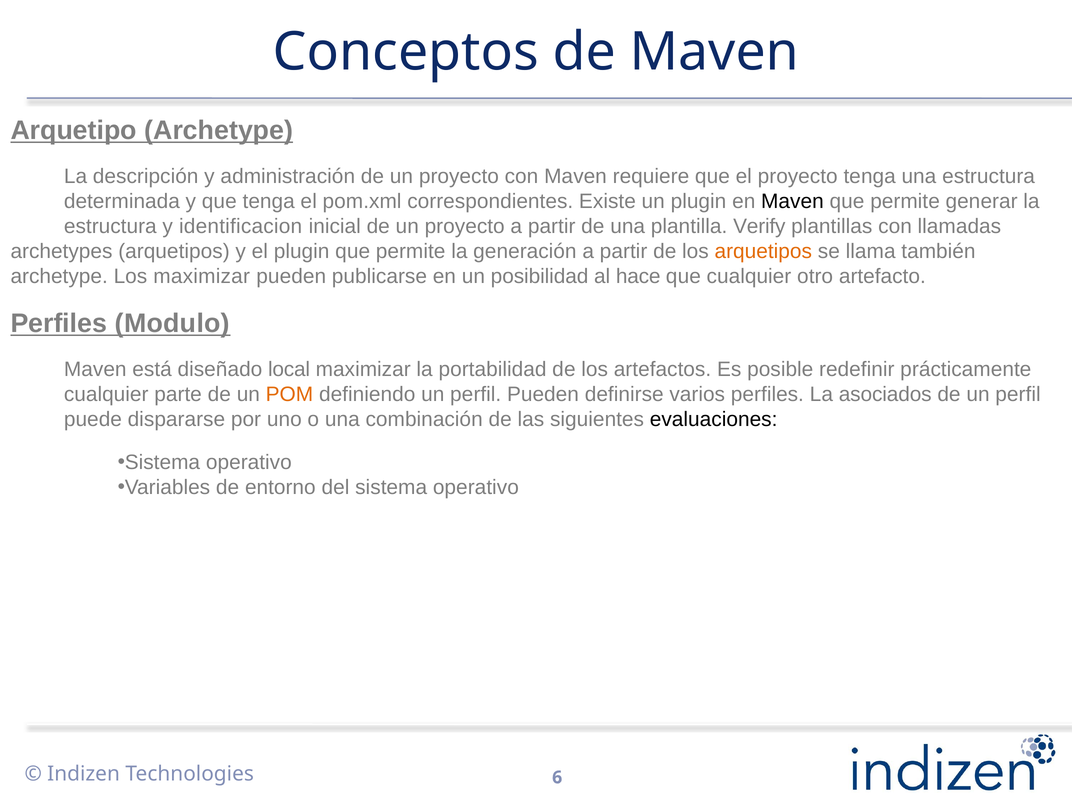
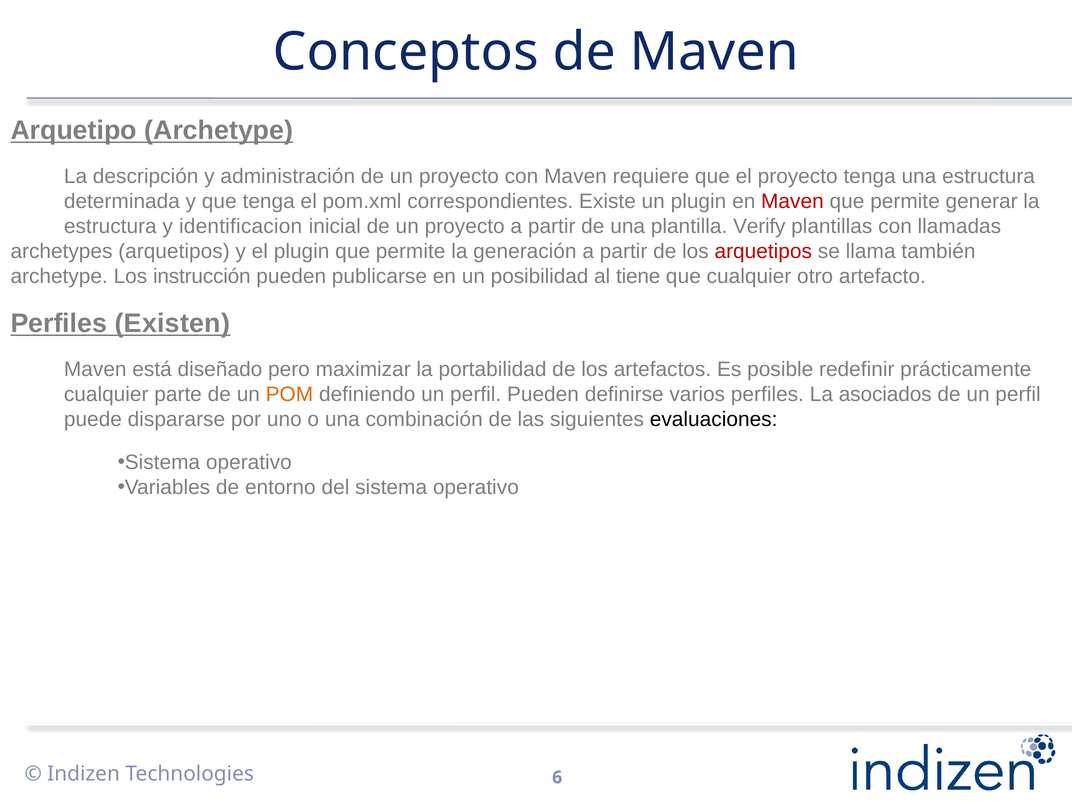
Maven colour: black -> red (792, 201)
arquetipos colour: orange -> red (763, 252)
Los maximizar: maximizar -> instrucción (202, 277)
hace: hace -> tiene (638, 277)
Modulo: Modulo -> Existen (172, 323)
local: local -> pero (289, 370)
